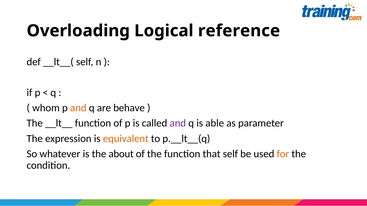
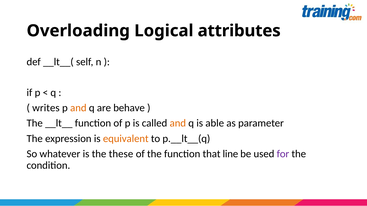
reference: reference -> attributes (239, 31)
whom: whom -> writes (46, 108)
and colour: purple -> orange (178, 123)
about: about -> these (121, 154)
that self: self -> line (230, 154)
for colour: orange -> purple (283, 154)
